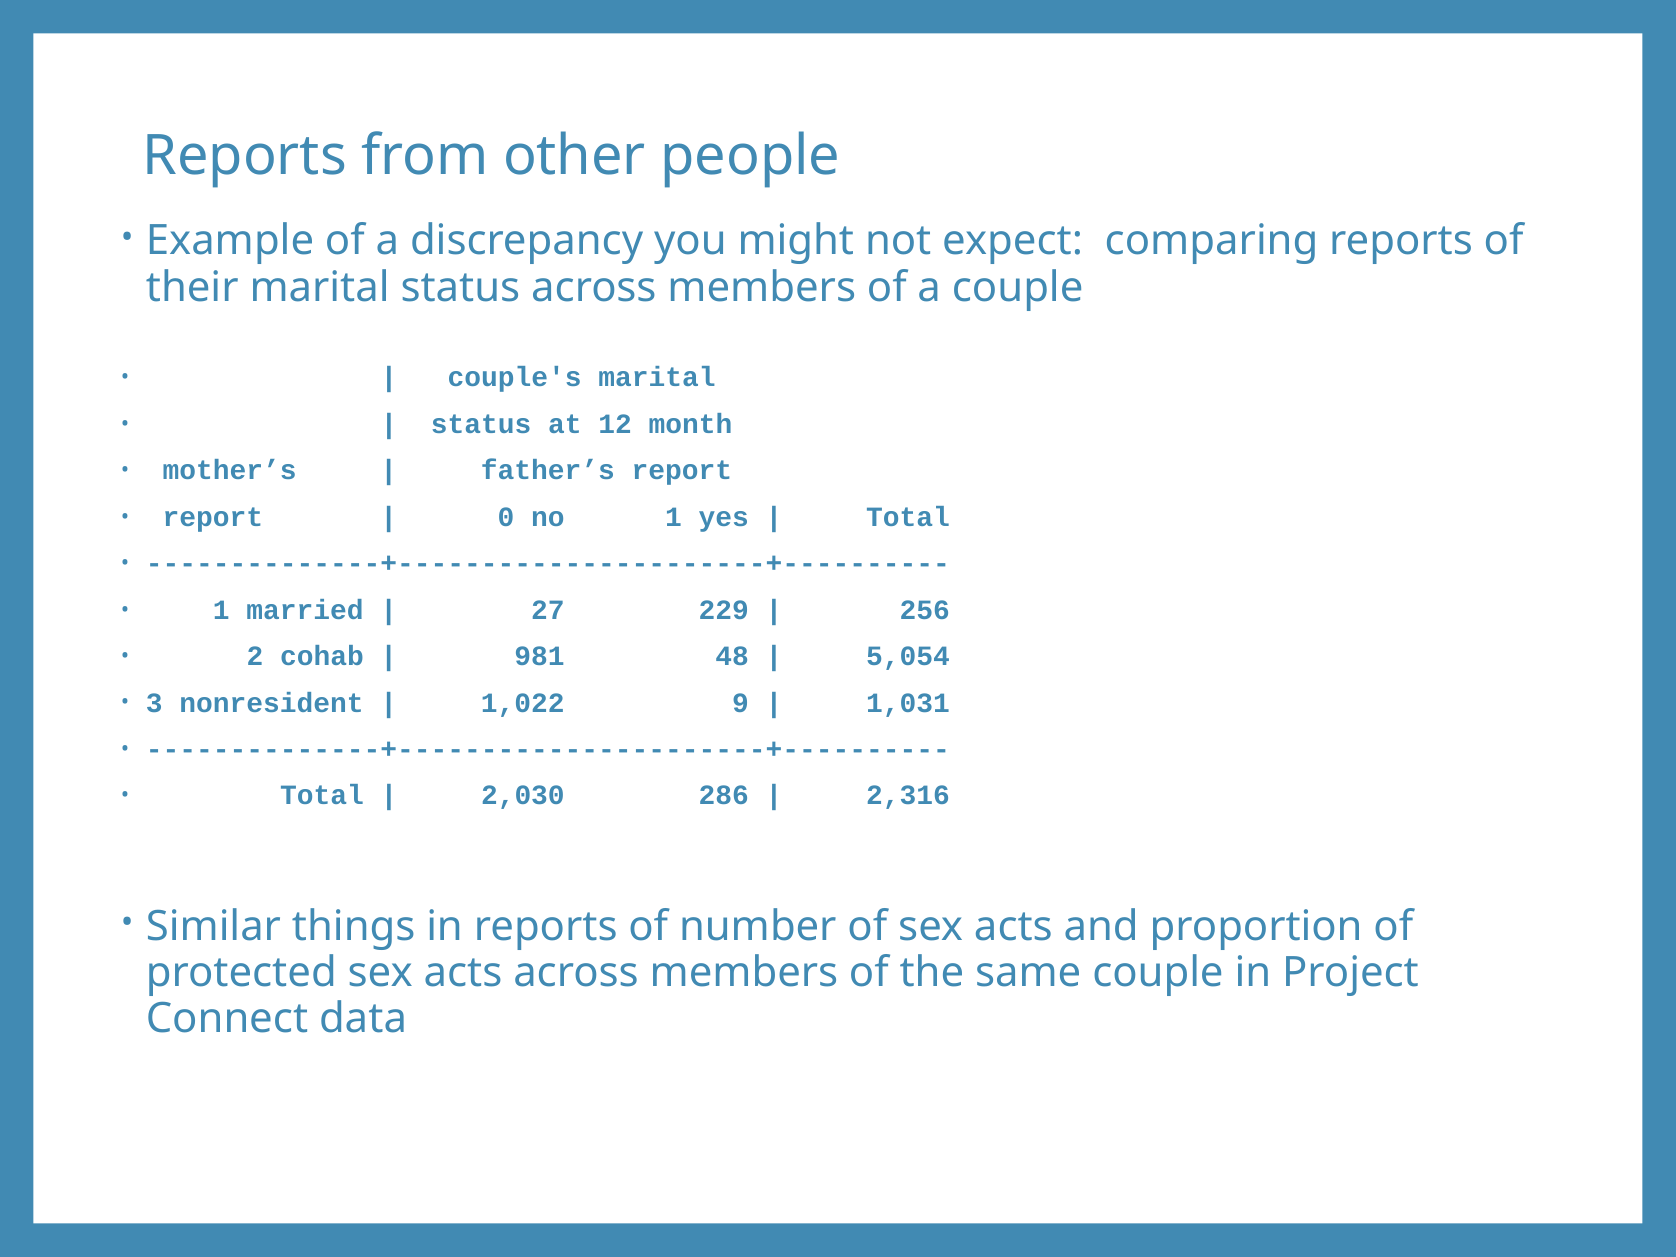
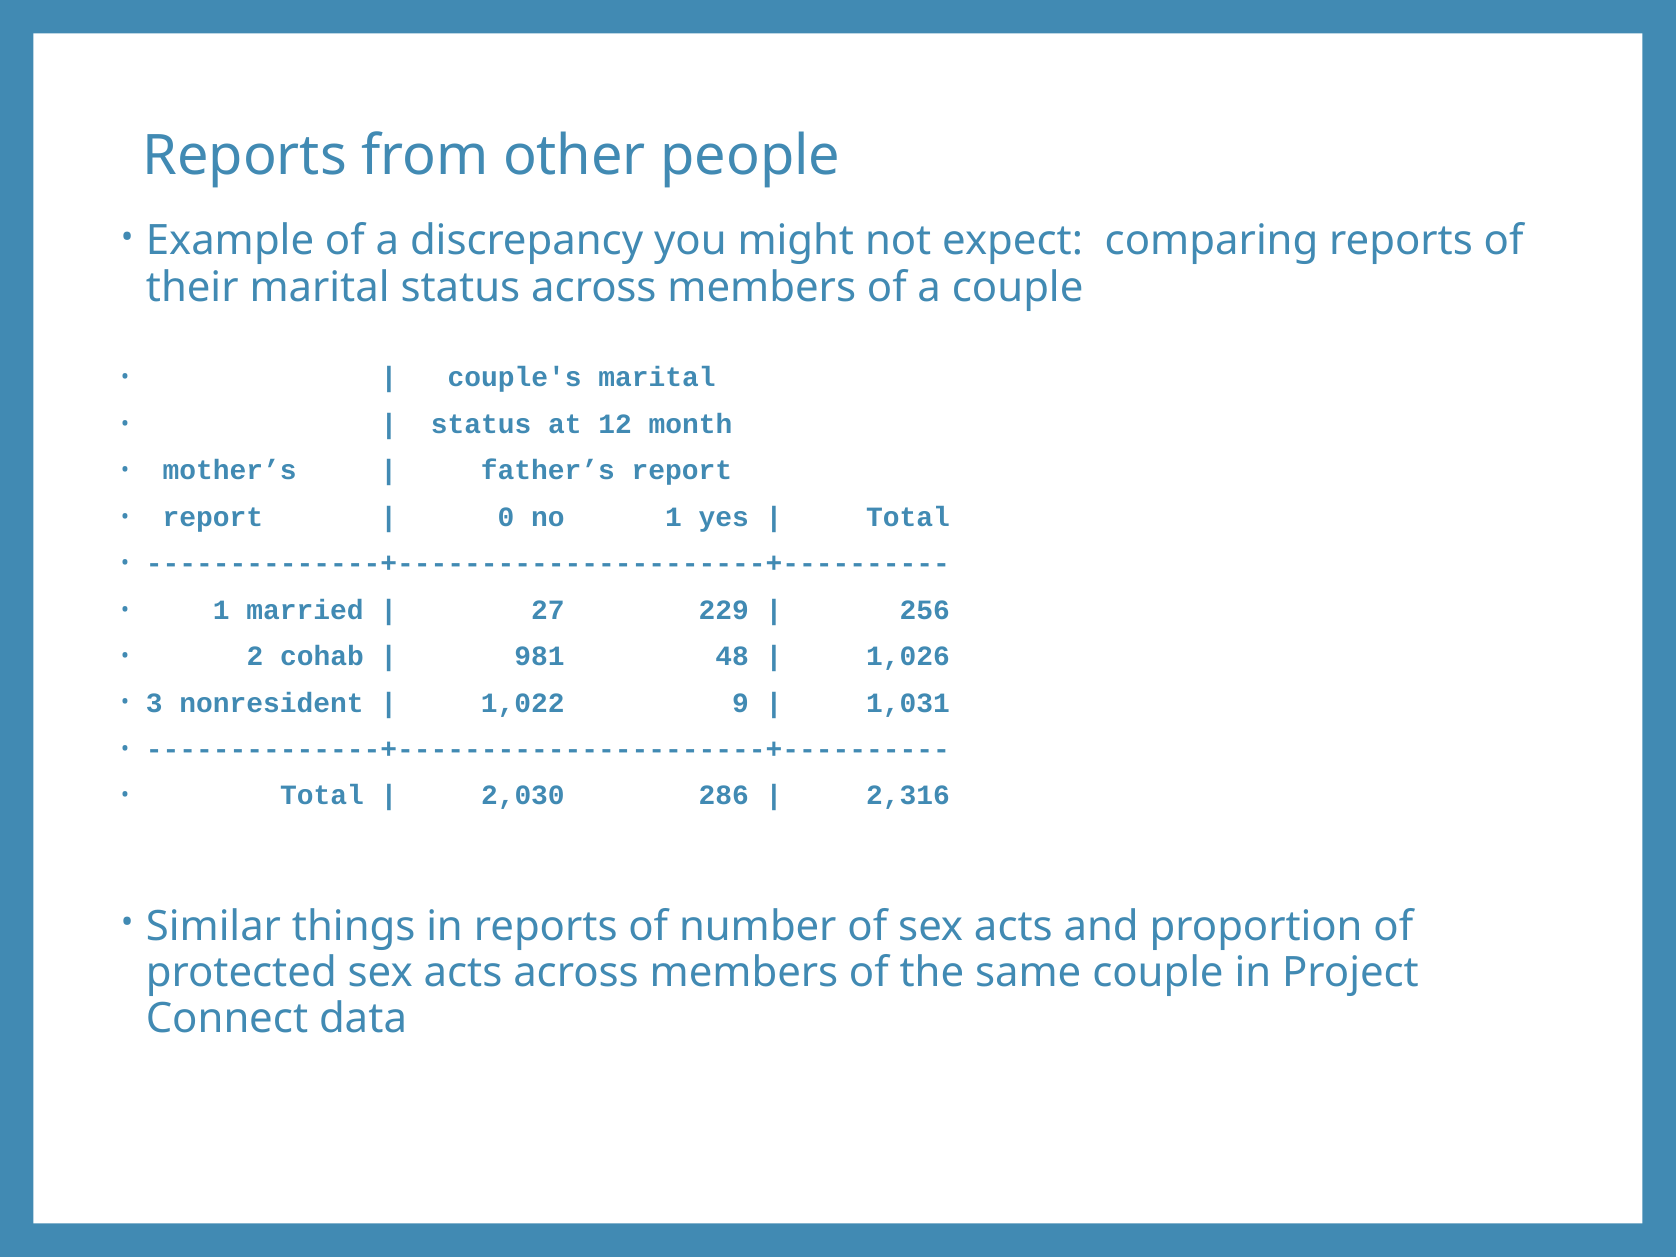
5,054: 5,054 -> 1,026 (908, 656)
